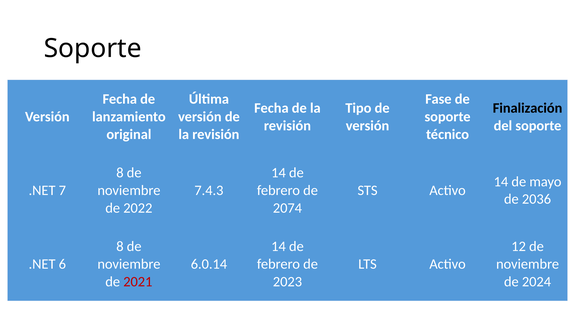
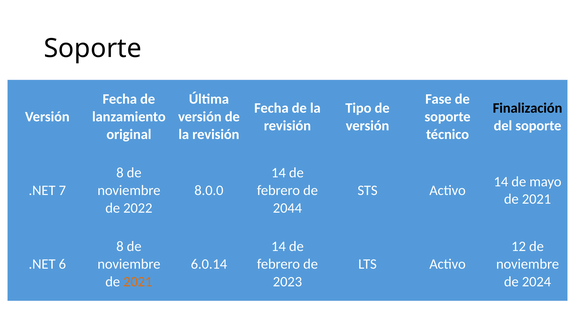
7.4.3: 7.4.3 -> 8.0.0 (209, 190)
2036: 2036 -> 2021 (536, 199)
2074: 2074 -> 2044 (287, 208)
2021 colour: red -> orange (138, 281)
